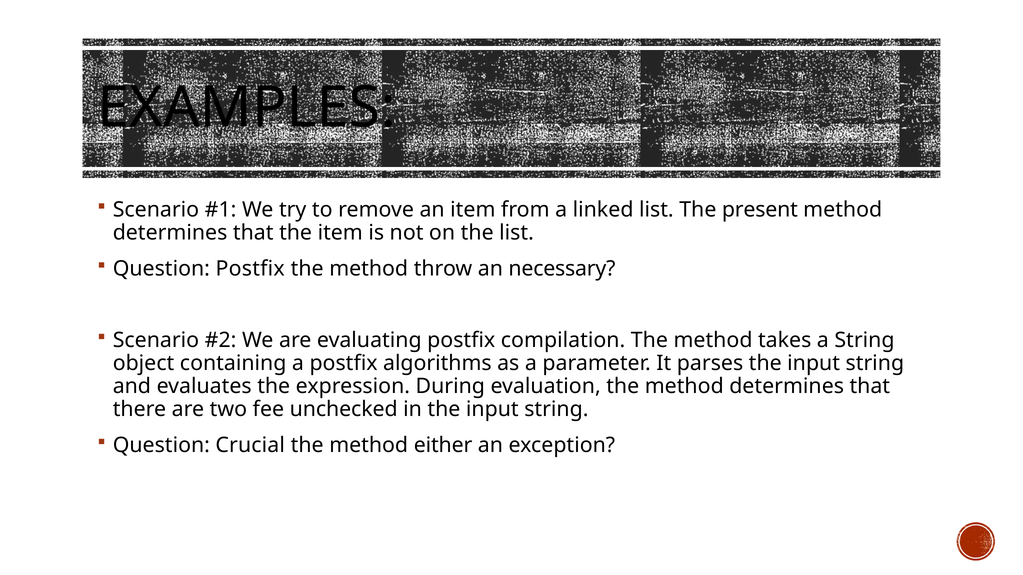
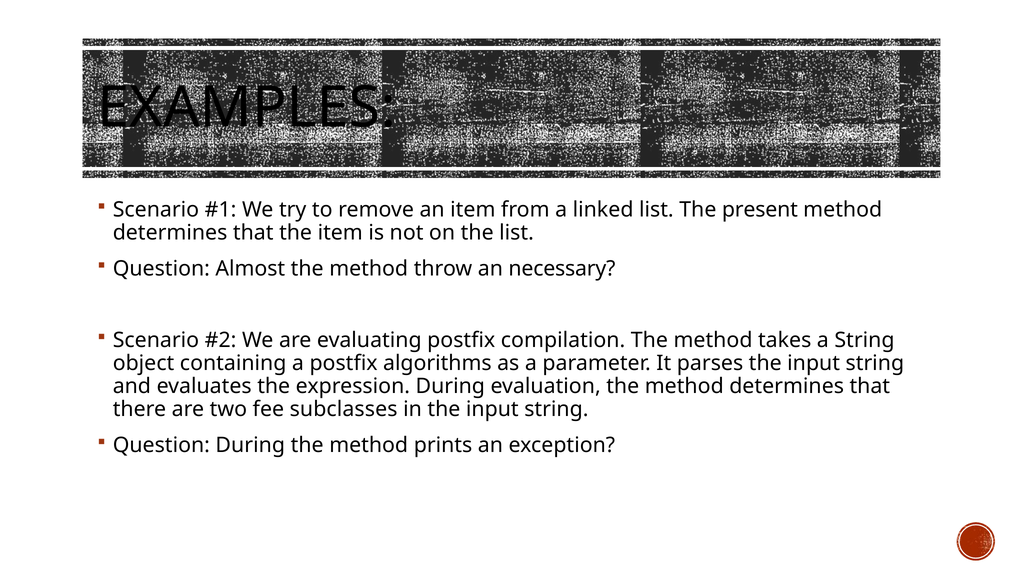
Question Postfix: Postfix -> Almost (250, 269)
unchecked: unchecked -> subclasses (344, 410)
Question Crucial: Crucial -> During (250, 445)
either: either -> prints (443, 445)
